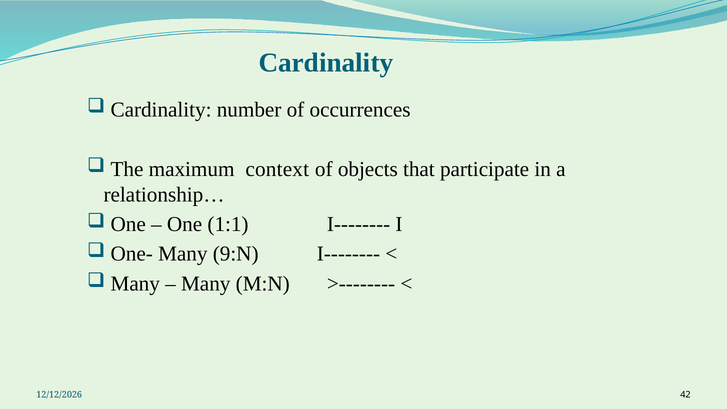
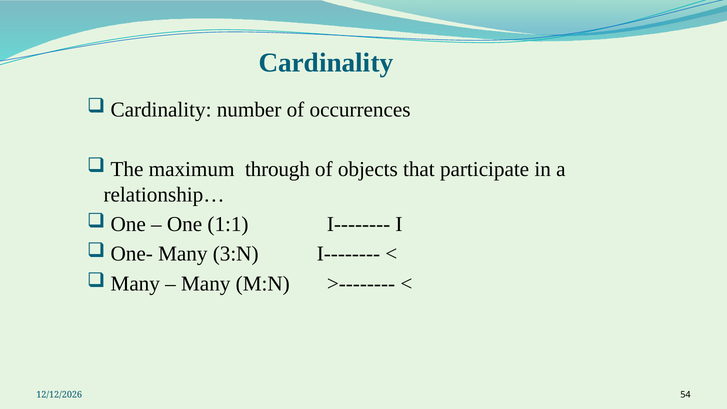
context: context -> through (277, 169)
9:N: 9:N -> 3:N (236, 254)
42: 42 -> 54 (685, 394)
